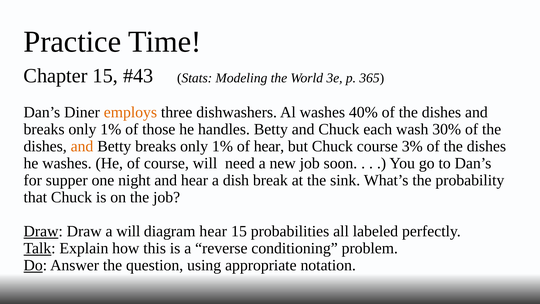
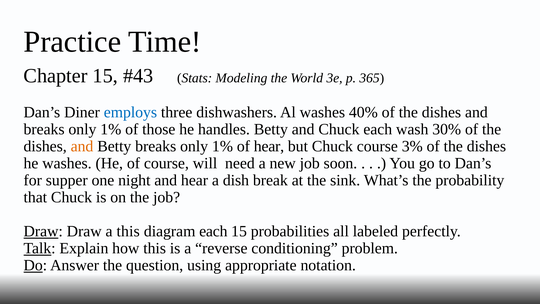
employs colour: orange -> blue (130, 112)
a will: will -> this (128, 231)
diagram hear: hear -> each (213, 231)
